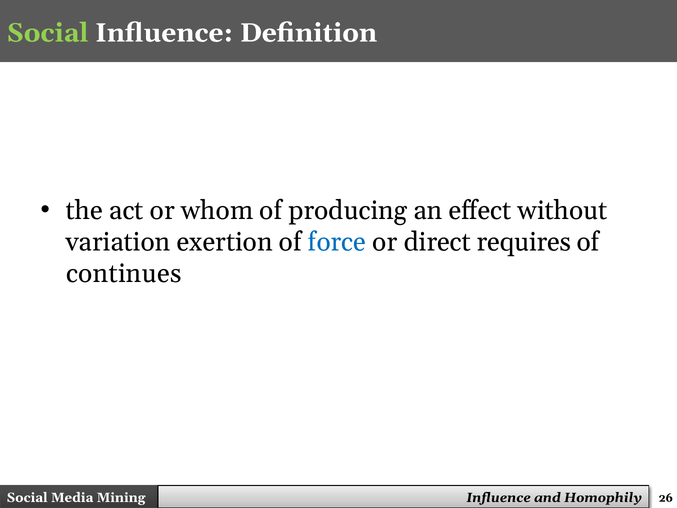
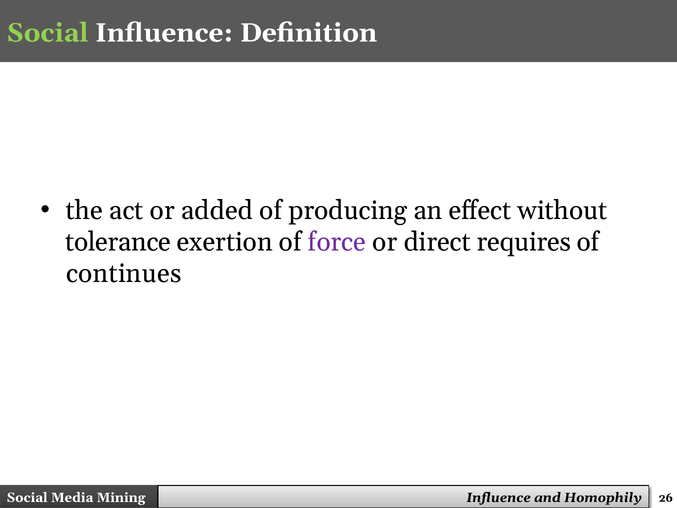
whom: whom -> added (217, 210)
variation: variation -> tolerance (118, 242)
force colour: blue -> purple (337, 242)
